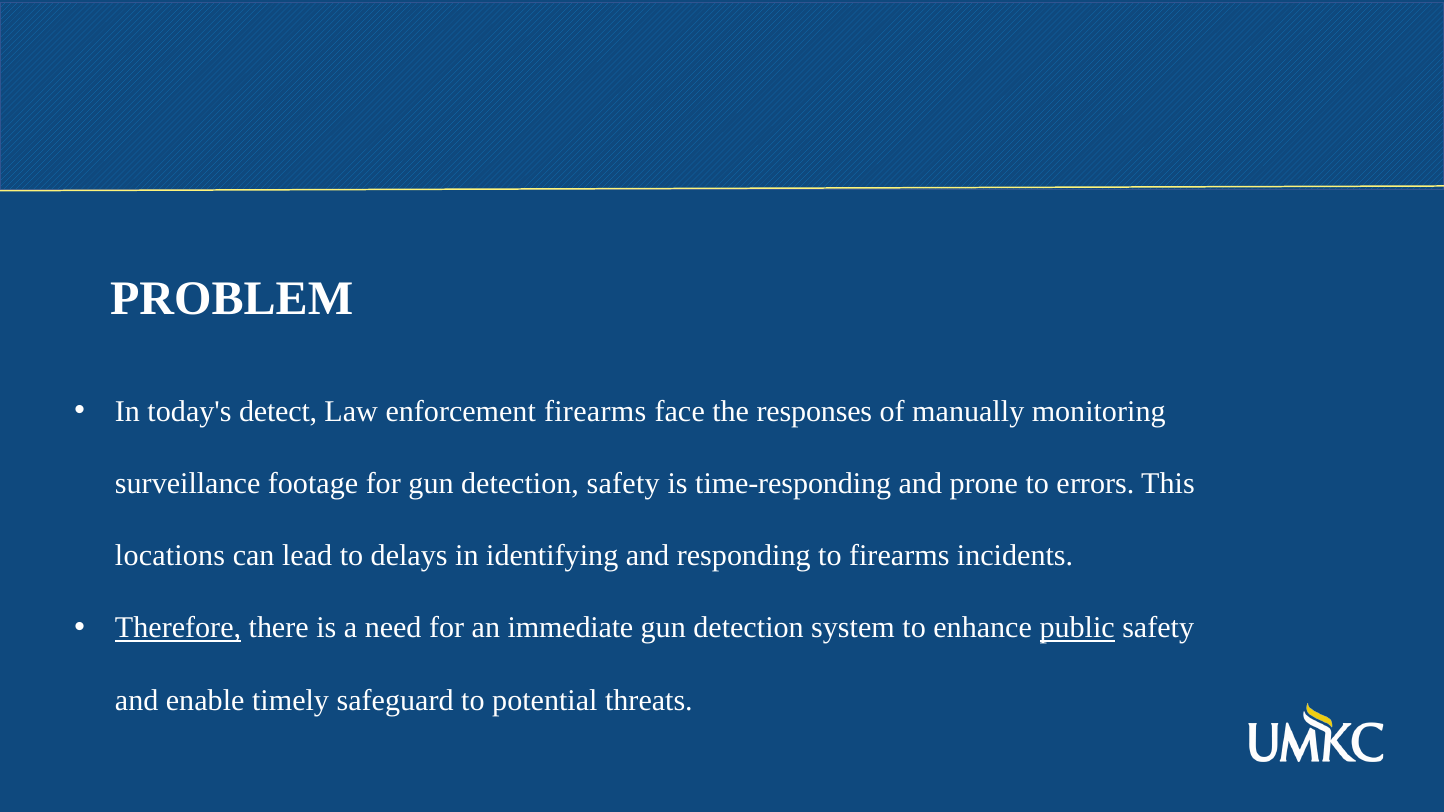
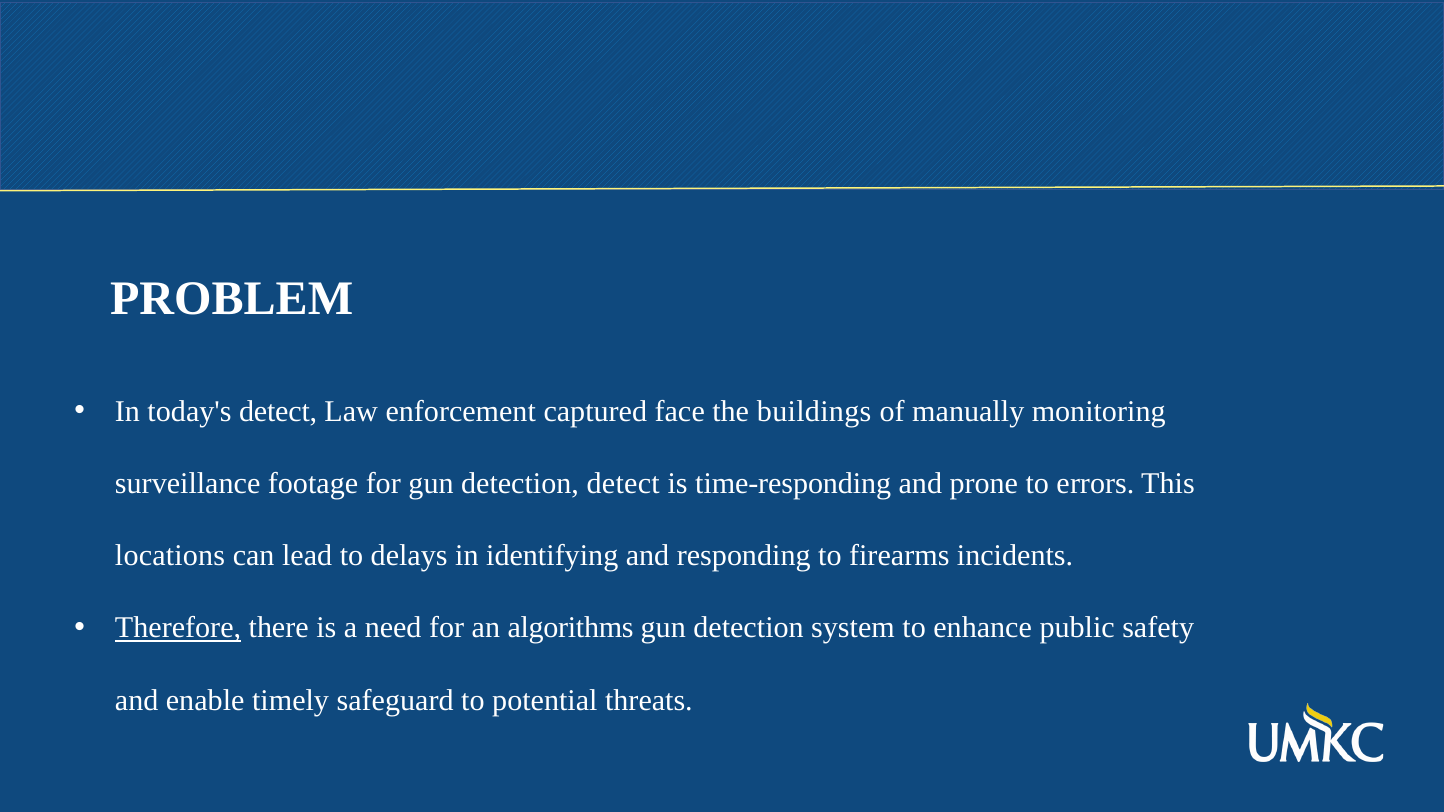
enforcement firearms: firearms -> captured (595, 411)
responses: responses -> buildings (814, 411)
detection safety: safety -> detect (623, 484)
immediate: immediate -> algorithms (571, 628)
public underline: present -> none (1077, 628)
